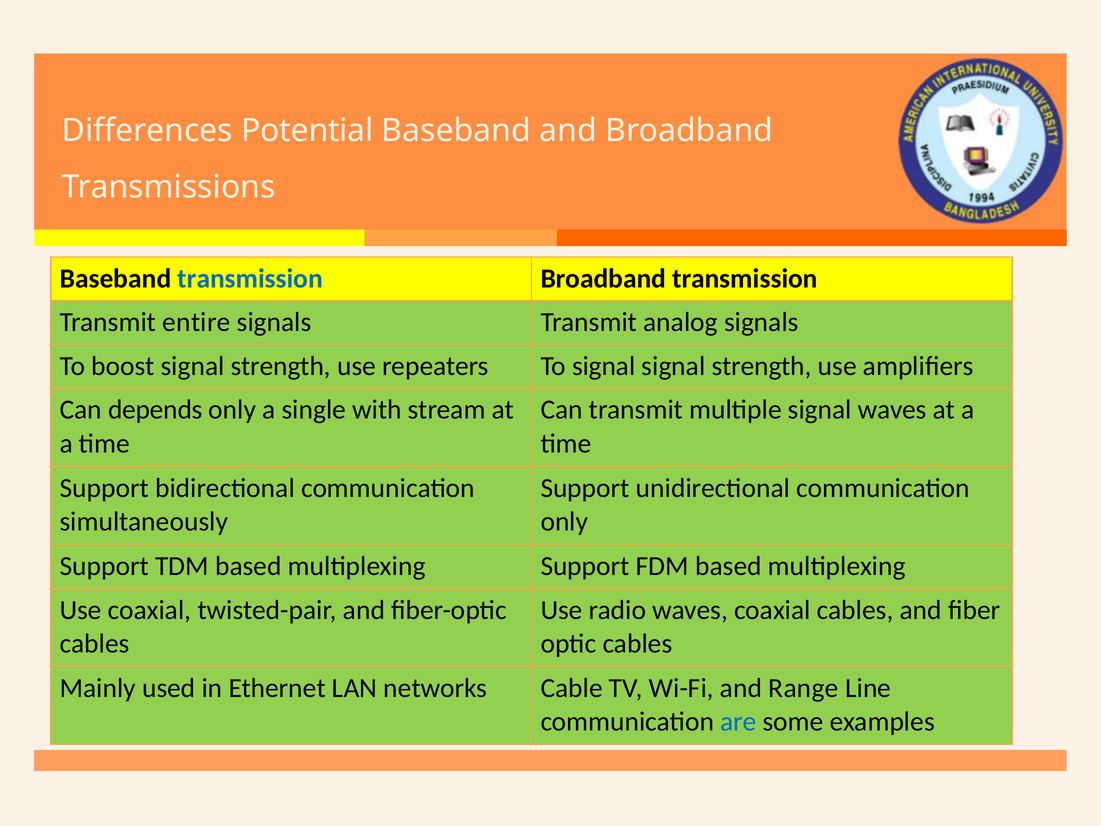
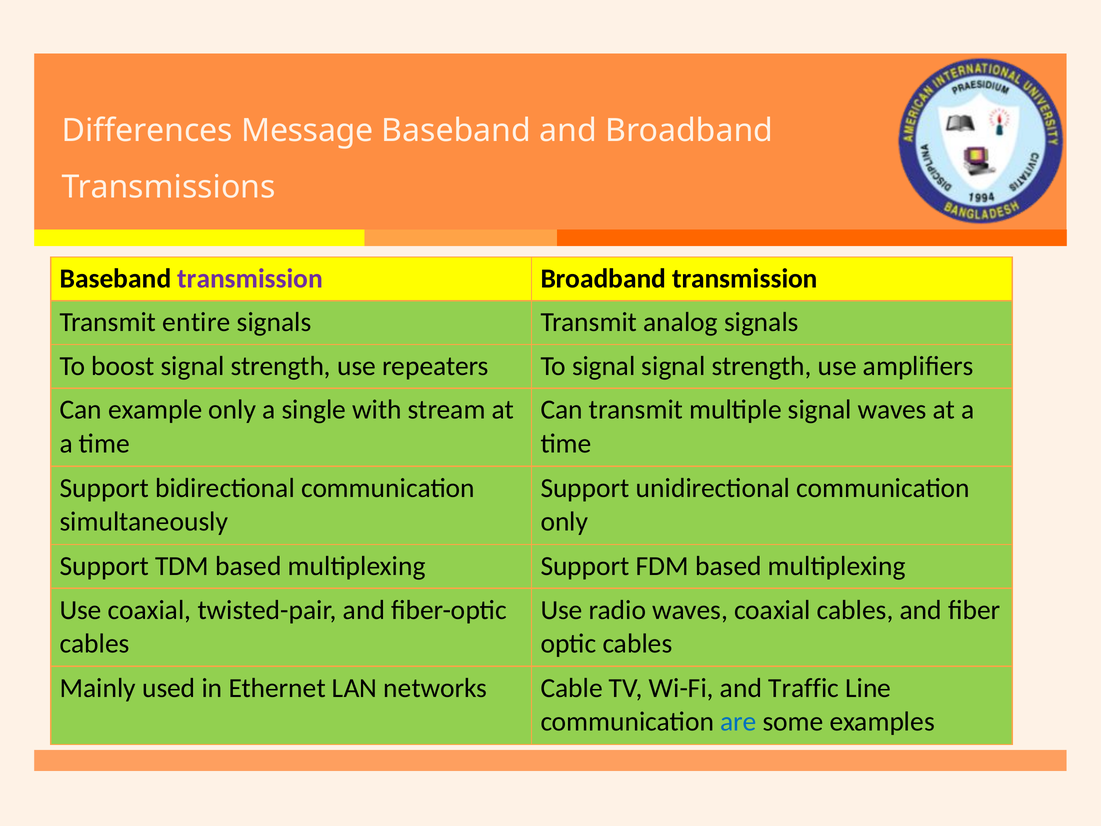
Potential: Potential -> Message (307, 131)
transmission colour: blue -> purple (250, 279)
depends: depends -> example (155, 410)
Range: Range -> Traffic (804, 688)
